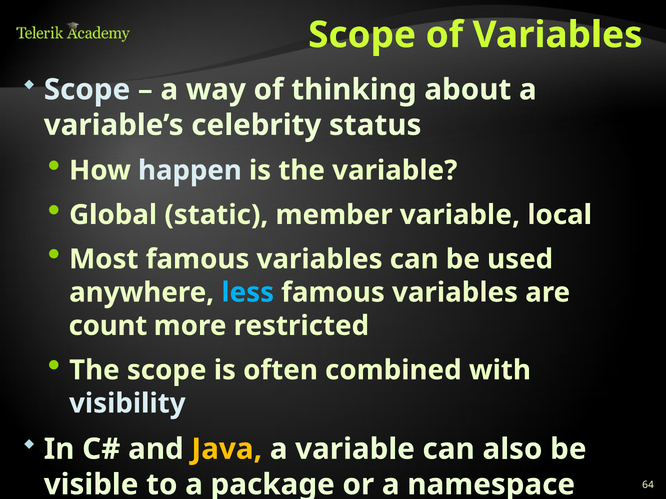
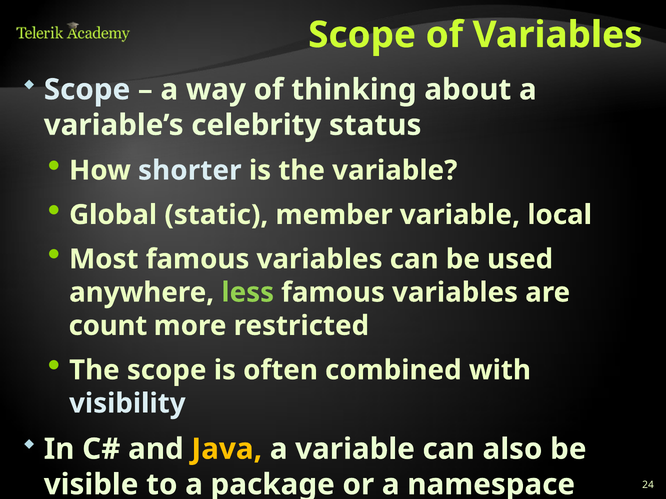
happen: happen -> shorter (190, 171)
less colour: light blue -> light green (248, 293)
64: 64 -> 24 (648, 485)
